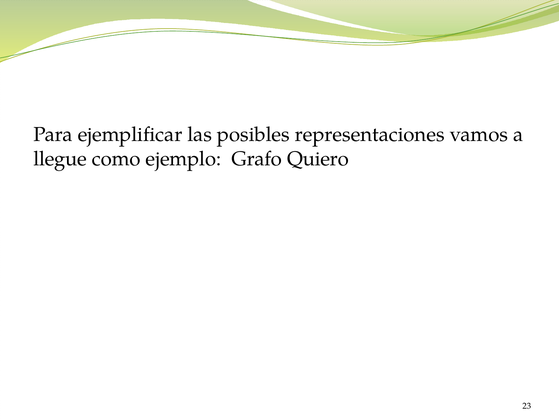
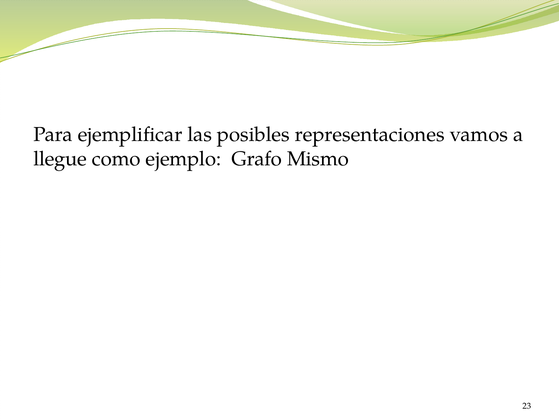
Quiero: Quiero -> Mismo (318, 159)
